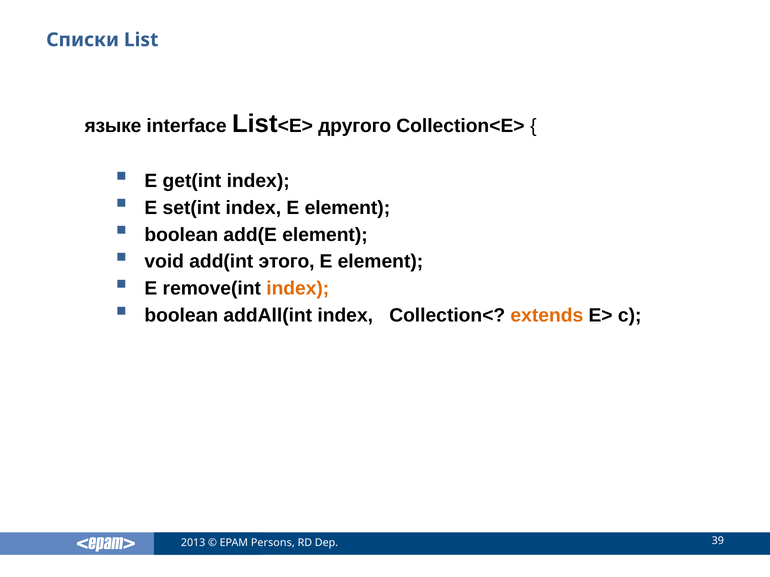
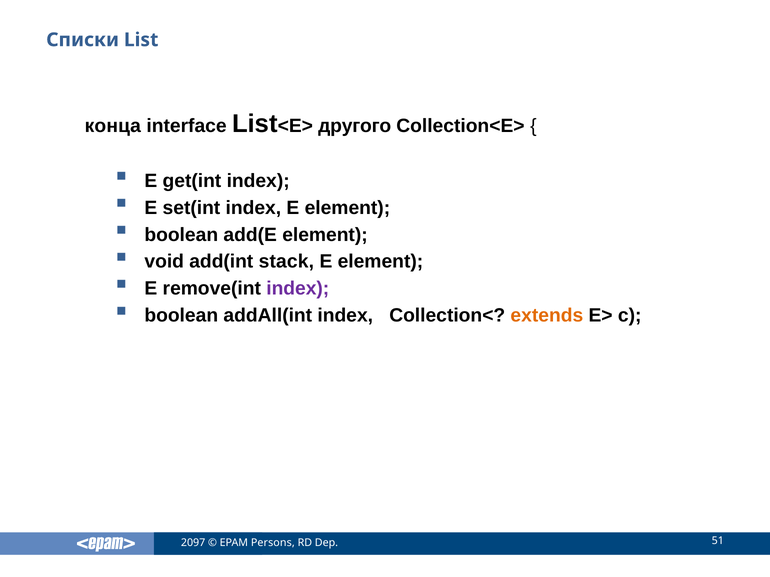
языке: языке -> конца (113, 126)
этого: этого -> stack (286, 262)
index colour: orange -> purple (298, 289)
2013: 2013 -> 2097 (193, 543)
39: 39 -> 51 (718, 541)
